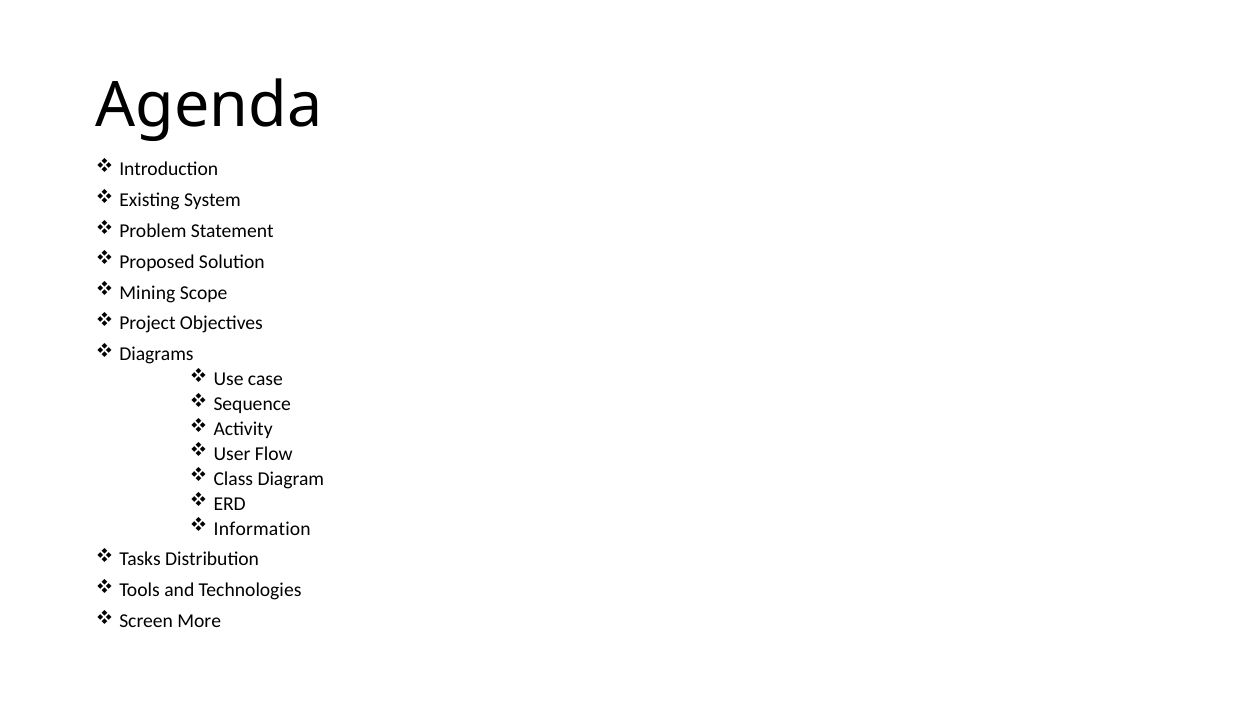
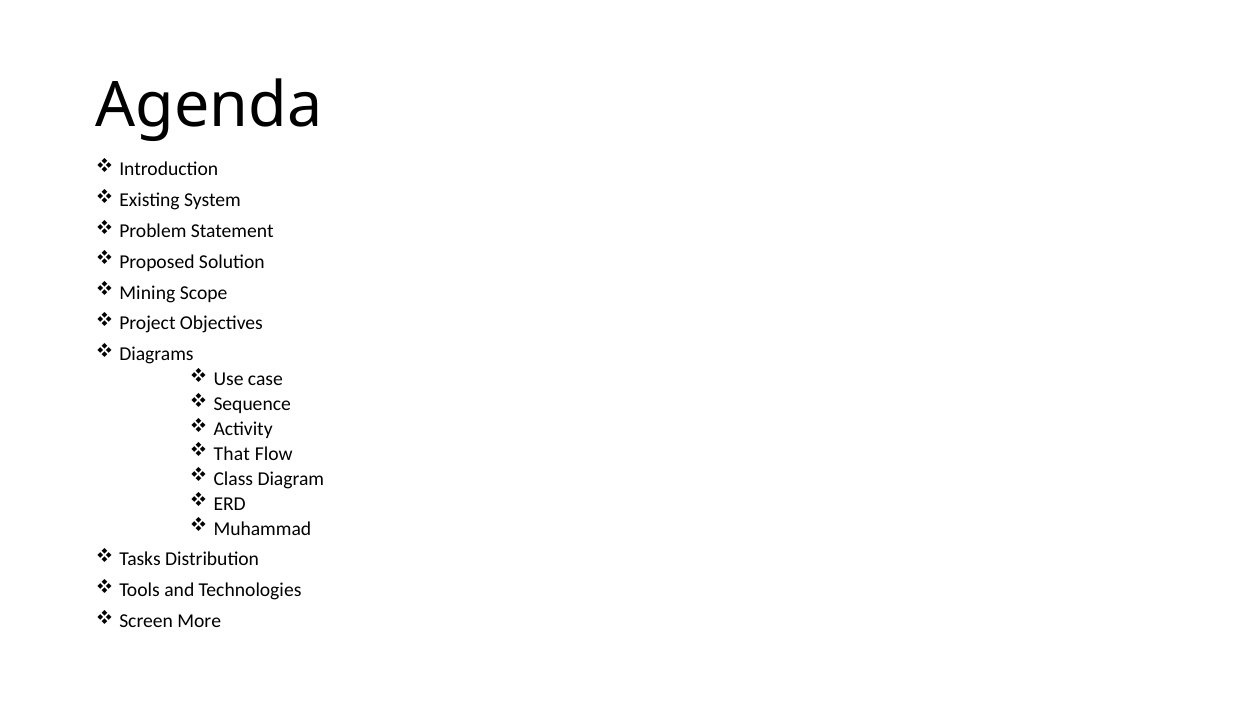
User: User -> That (232, 454)
Information: Information -> Muhammad (262, 529)
